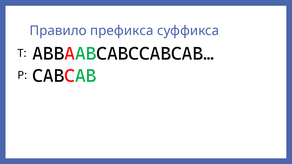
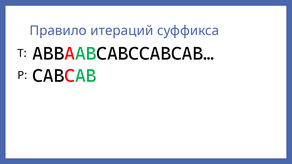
префикса: префикса -> итераций (122, 31)
